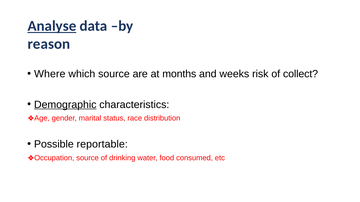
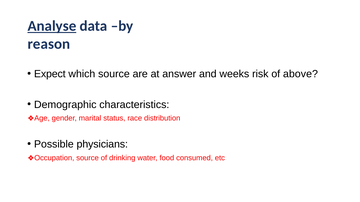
Where: Where -> Expect (50, 74)
months: months -> answer (179, 74)
collect: collect -> above (300, 74)
Demographic underline: present -> none (65, 105)
reportable: reportable -> physicians (102, 145)
